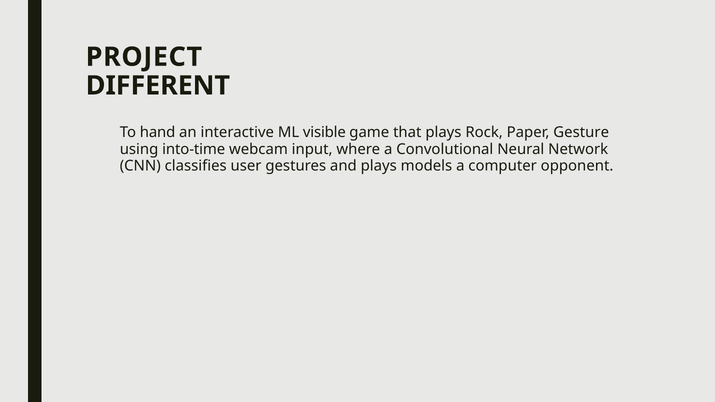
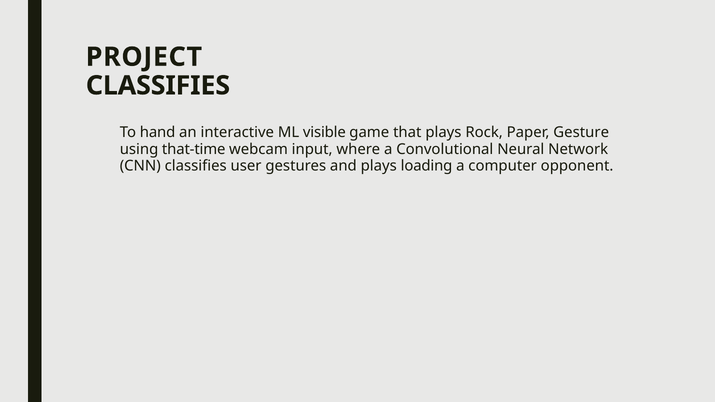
DIFFERENT: DIFFERENT -> CLASSIFIES (158, 86)
into-time: into-time -> that-time (194, 149)
models: models -> loading (427, 166)
